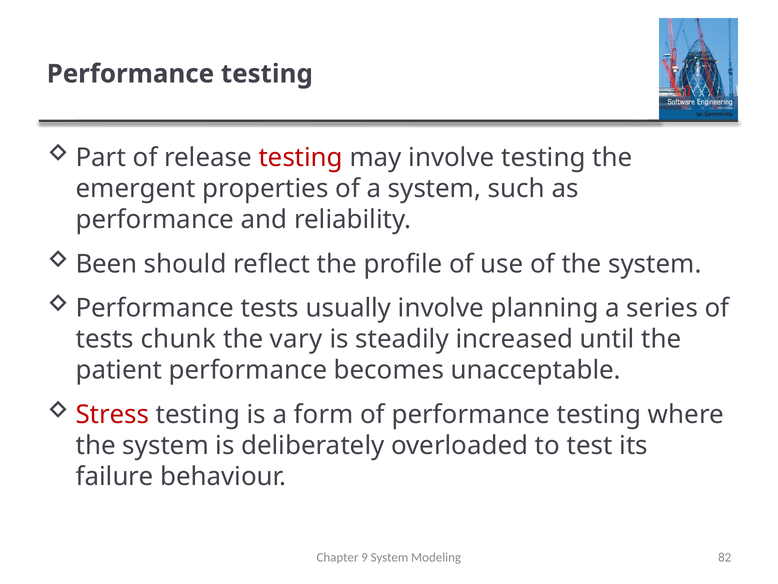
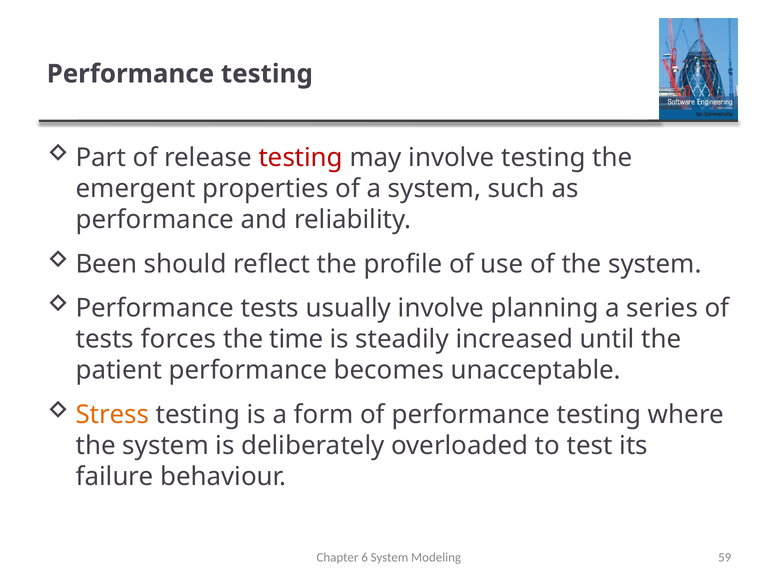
chunk: chunk -> forces (178, 339)
vary: vary -> time (296, 339)
Stress colour: red -> orange (112, 414)
9: 9 -> 6 (365, 557)
82: 82 -> 59 (725, 557)
